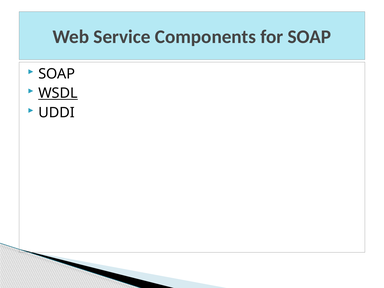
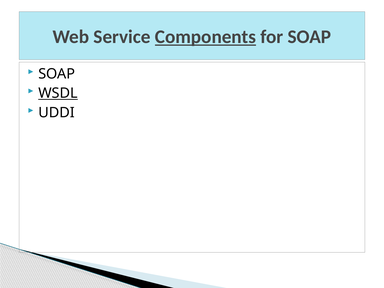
Components underline: none -> present (205, 37)
